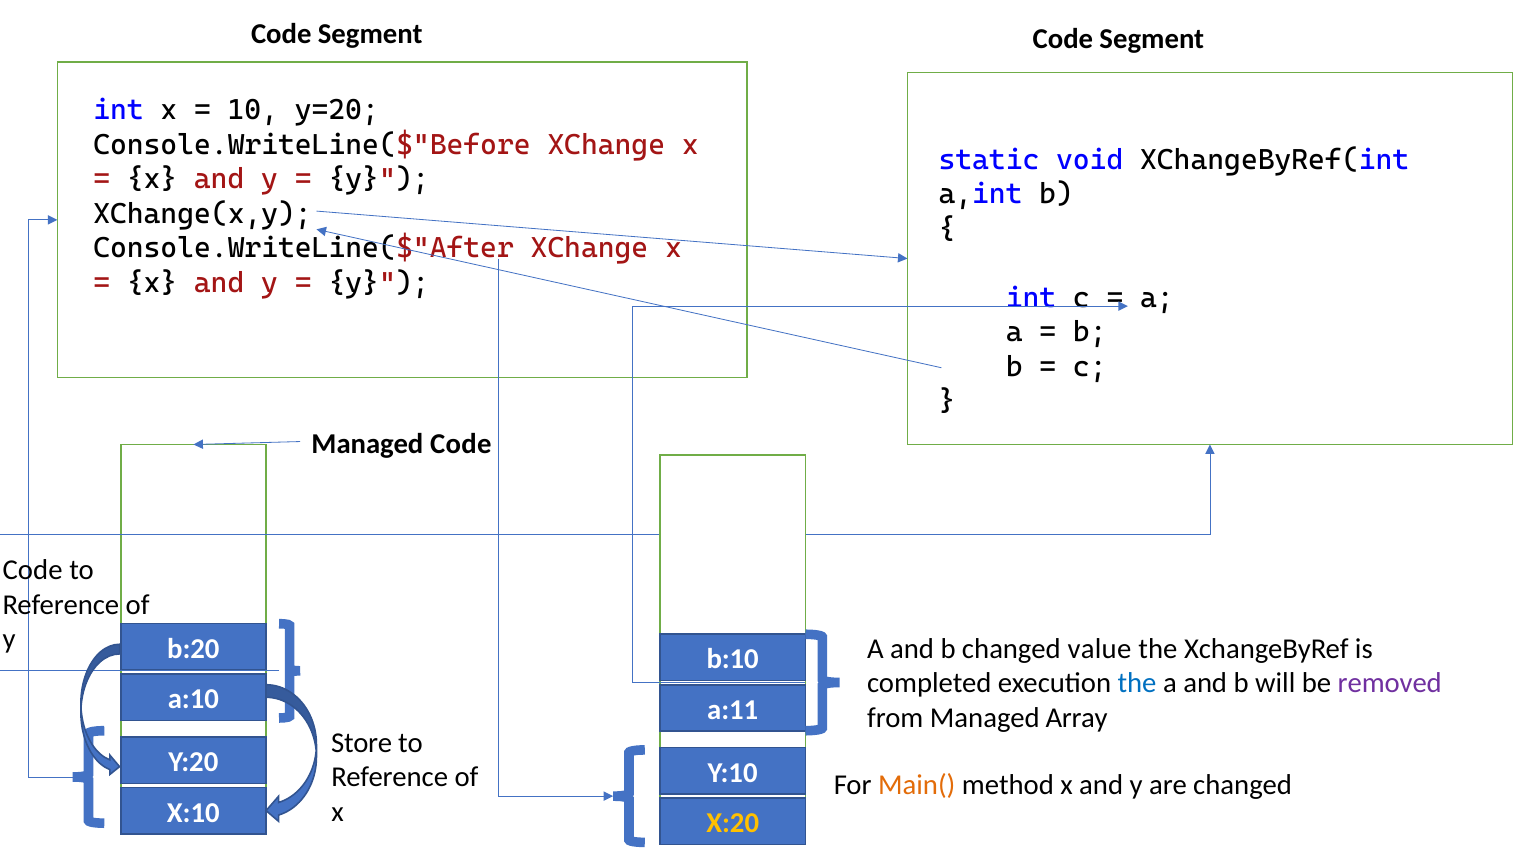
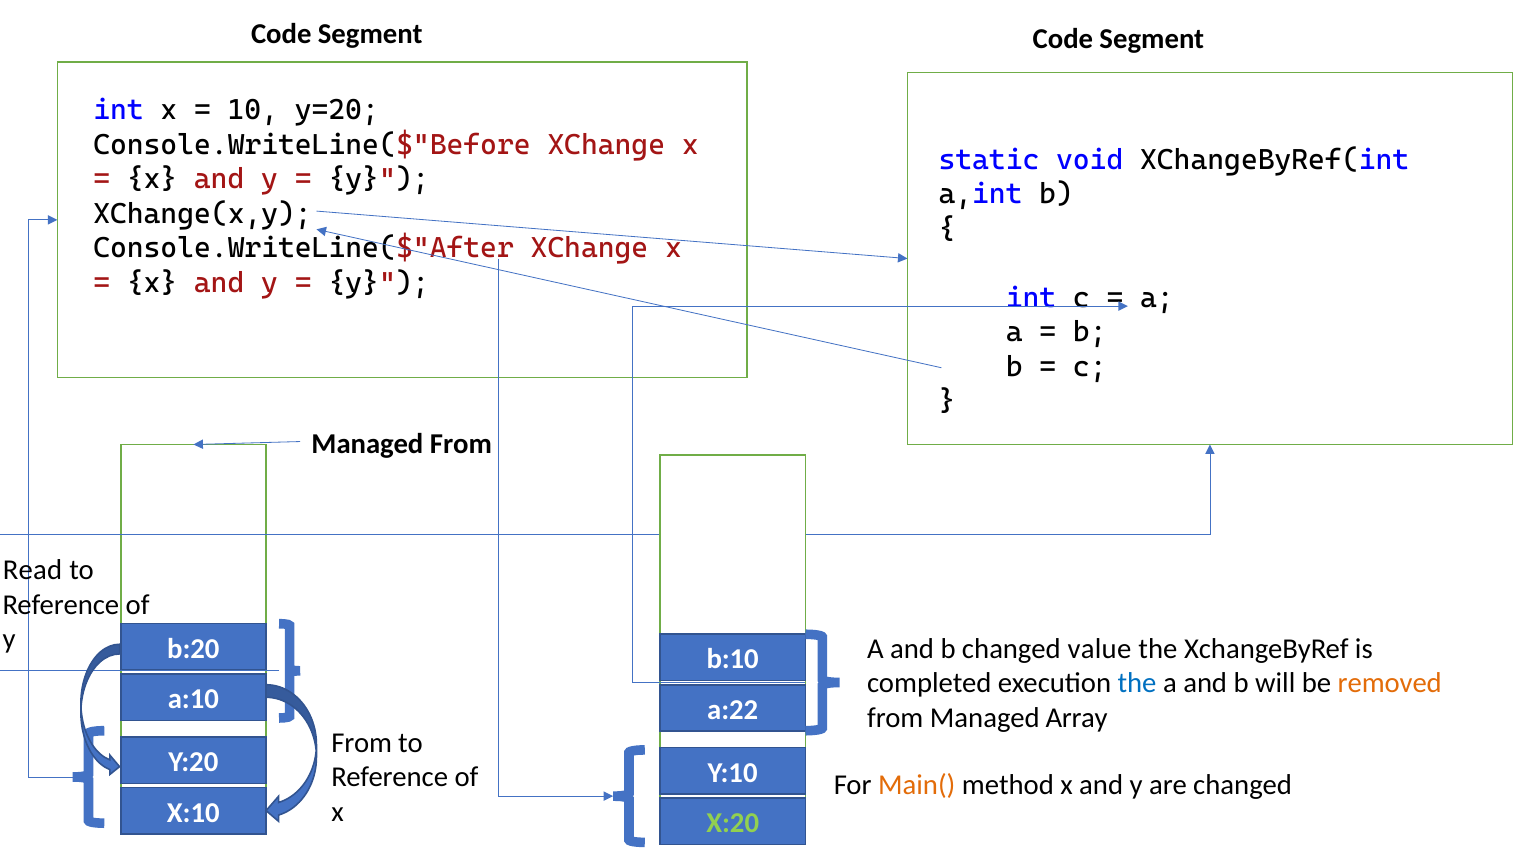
Managed Code: Code -> From (461, 443)
Code: Code -> Read (33, 570)
removed colour: purple -> orange (1390, 683)
a:11: a:11 -> a:22 (733, 710)
Store: Store -> From (362, 743)
X:20 colour: yellow -> light green (733, 823)
